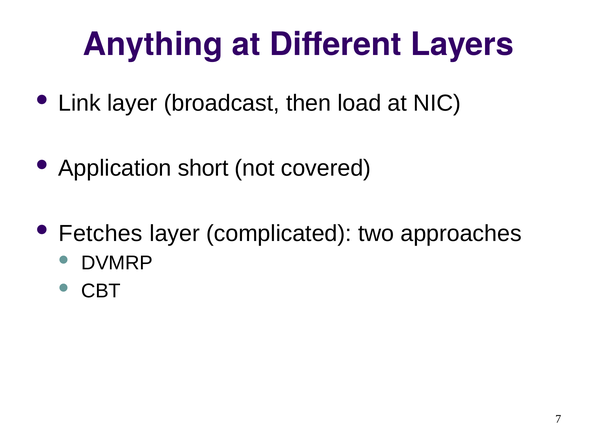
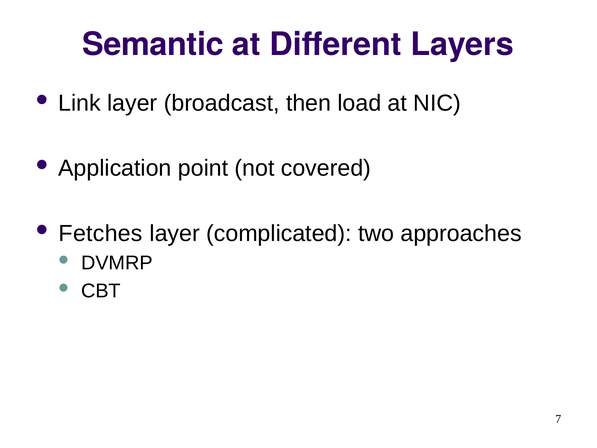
Anything: Anything -> Semantic (153, 45)
short: short -> point (203, 168)
